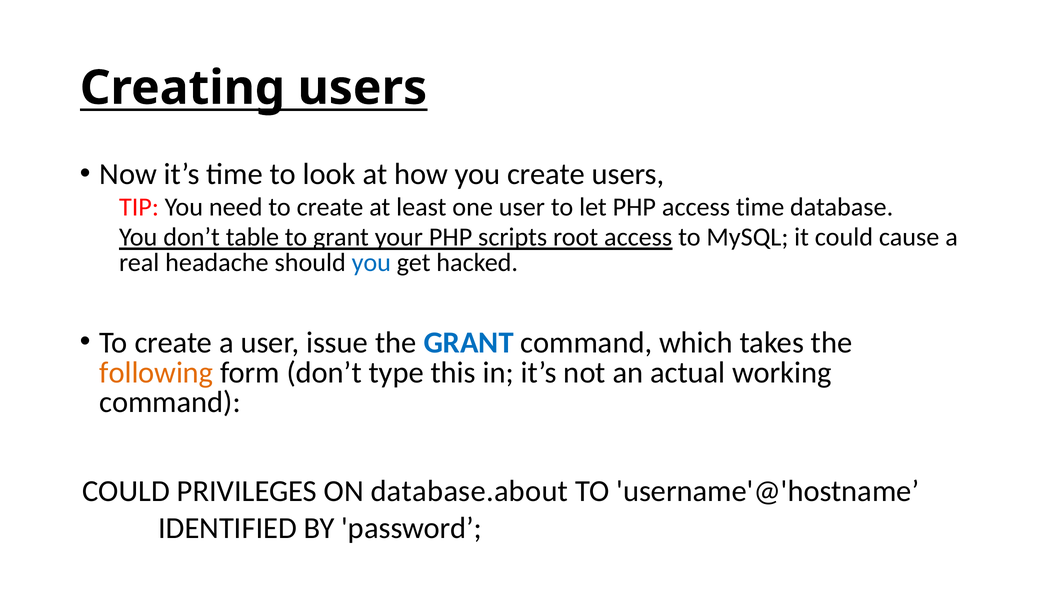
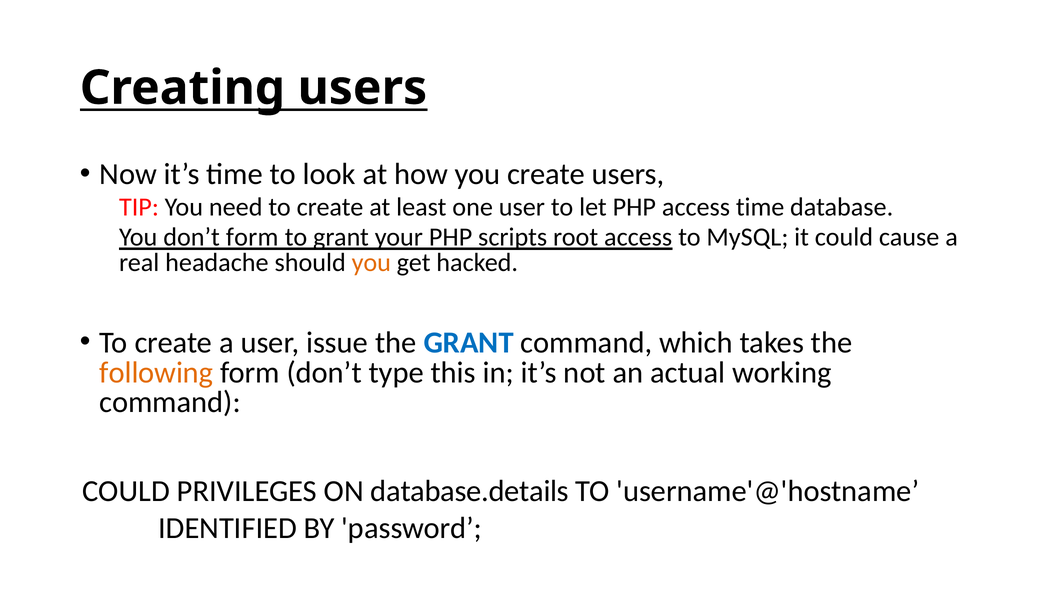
don’t table: table -> form (252, 237)
you colour: blue -> orange (371, 263)
database.about: database.about -> database.details (470, 491)
